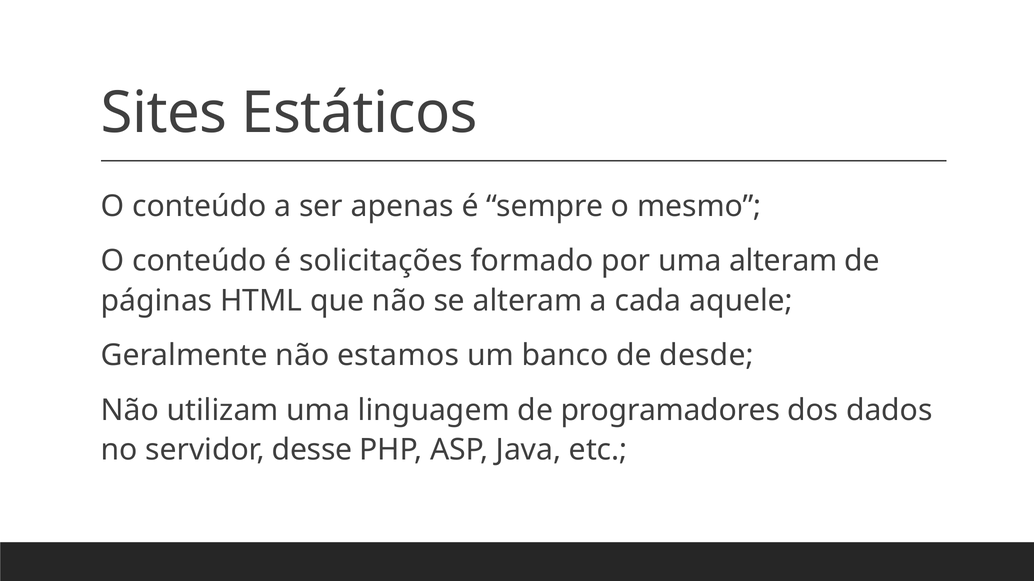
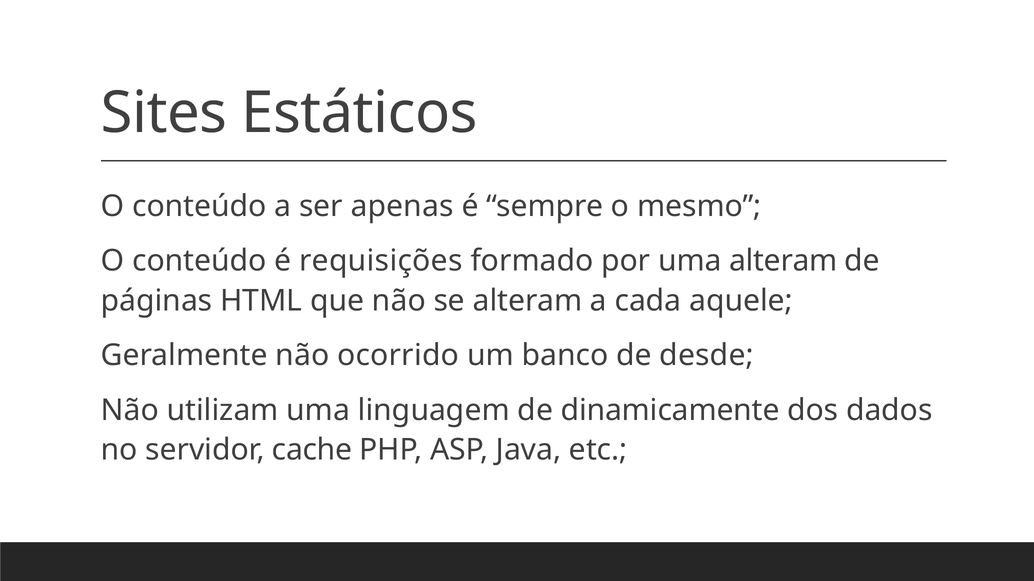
solicitações: solicitações -> requisições (381, 261)
estamos: estamos -> ocorrido (398, 356)
programadores: programadores -> dinamicamente (670, 411)
desse: desse -> cache (312, 450)
